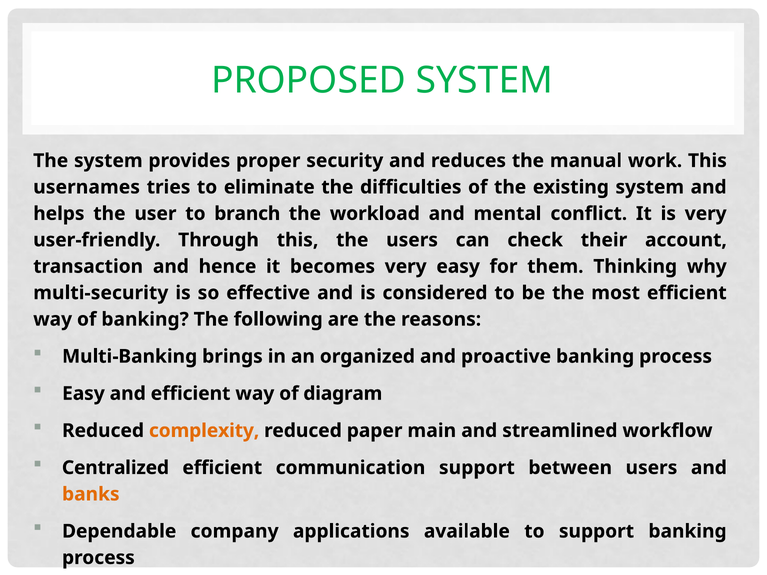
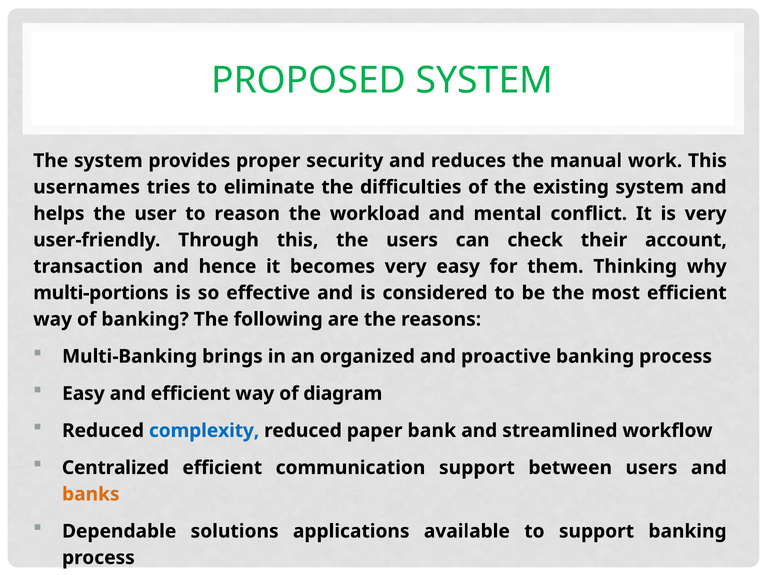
branch: branch -> reason (247, 214)
multi-security: multi-security -> multi-portions (101, 293)
complexity colour: orange -> blue (204, 431)
main: main -> bank (432, 431)
company: company -> solutions (235, 531)
